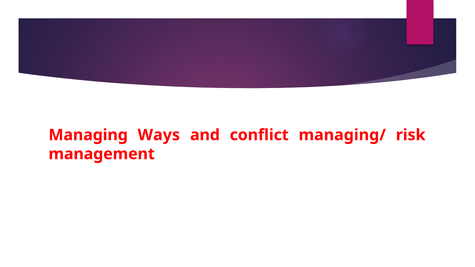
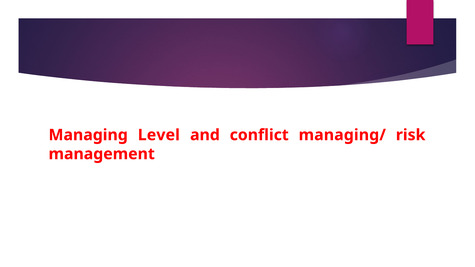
Ways: Ways -> Level (159, 135)
